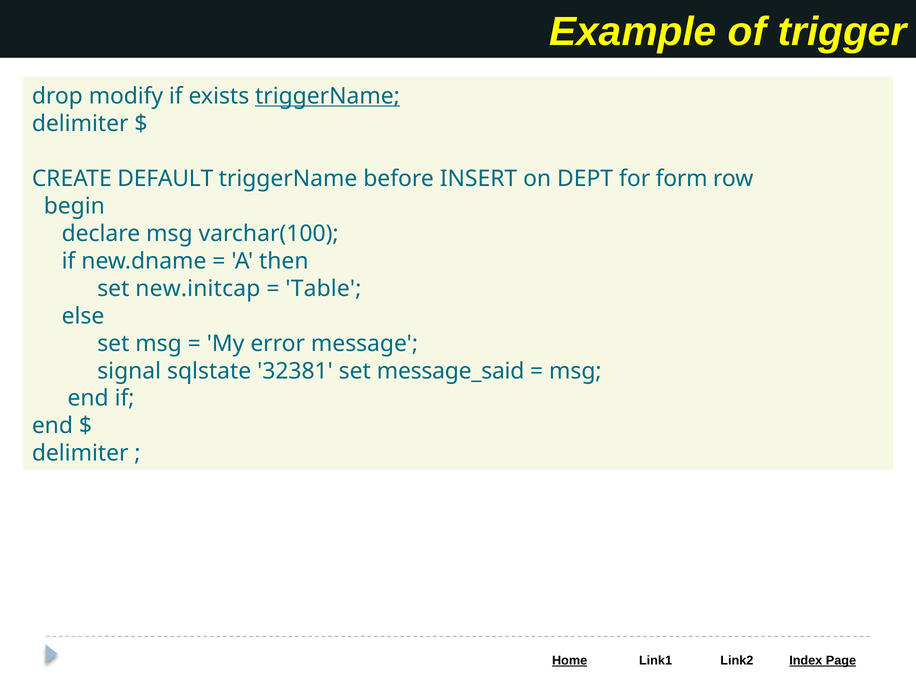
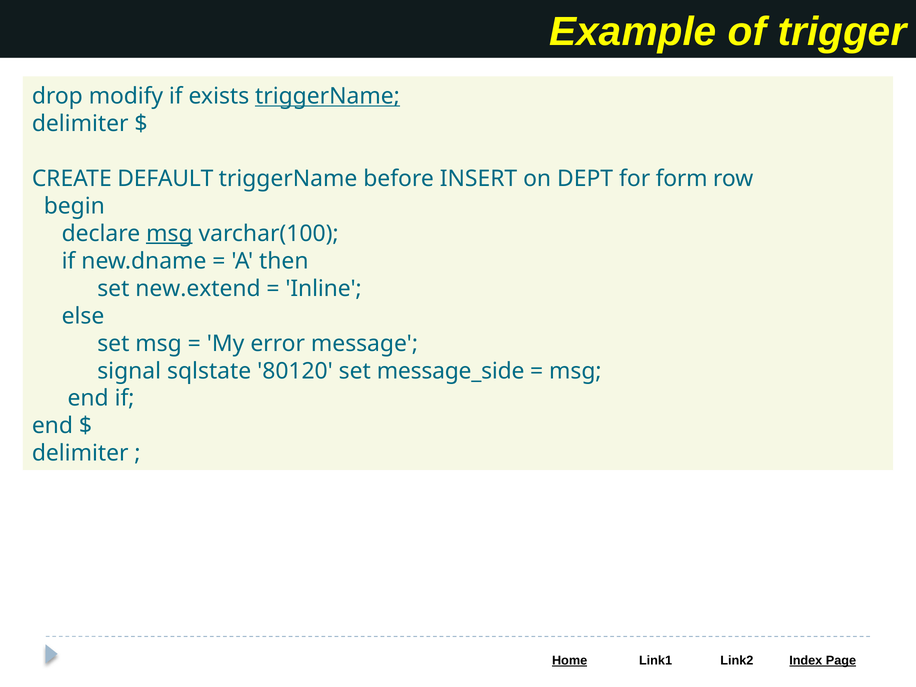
msg underline: none -> present (169, 234)
new.initcap: new.initcap -> new.extend (198, 289)
Table: Table -> Inline (324, 289)
32381: 32381 -> 80120 (295, 371)
message_said: message_said -> message_side (451, 371)
